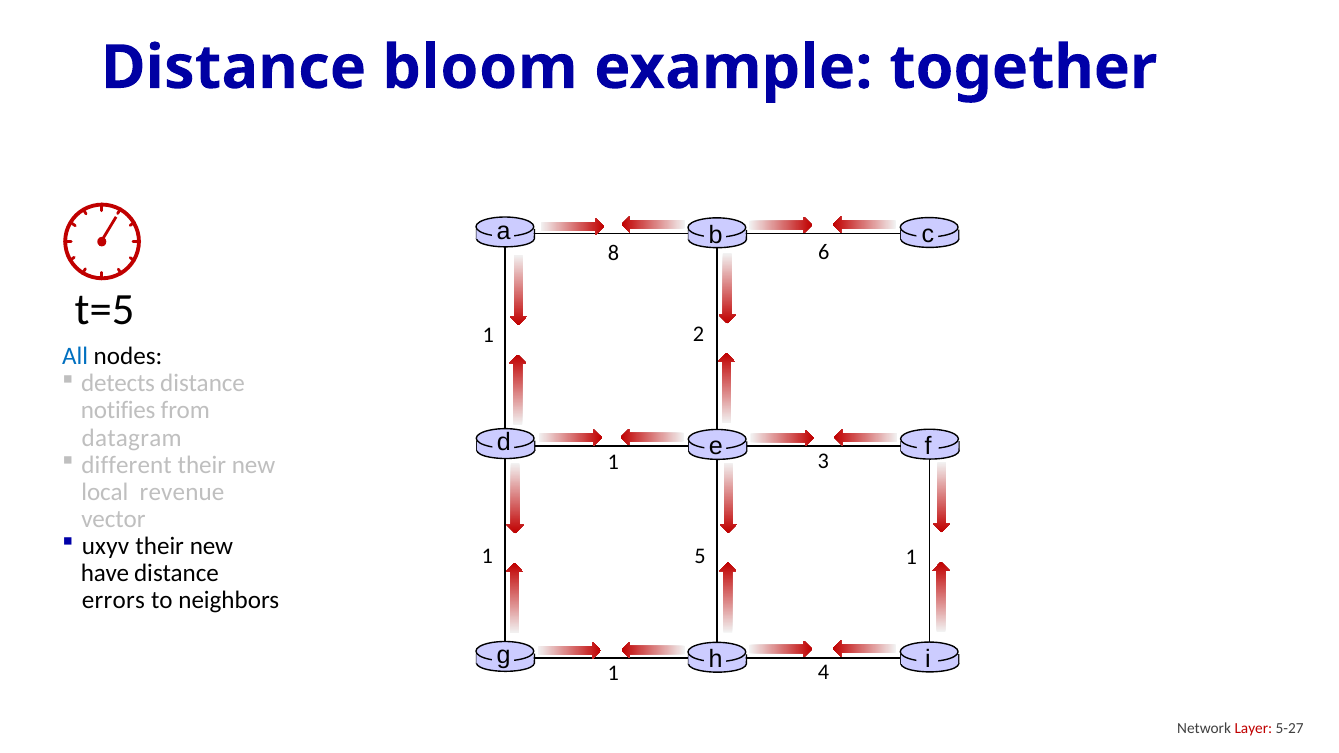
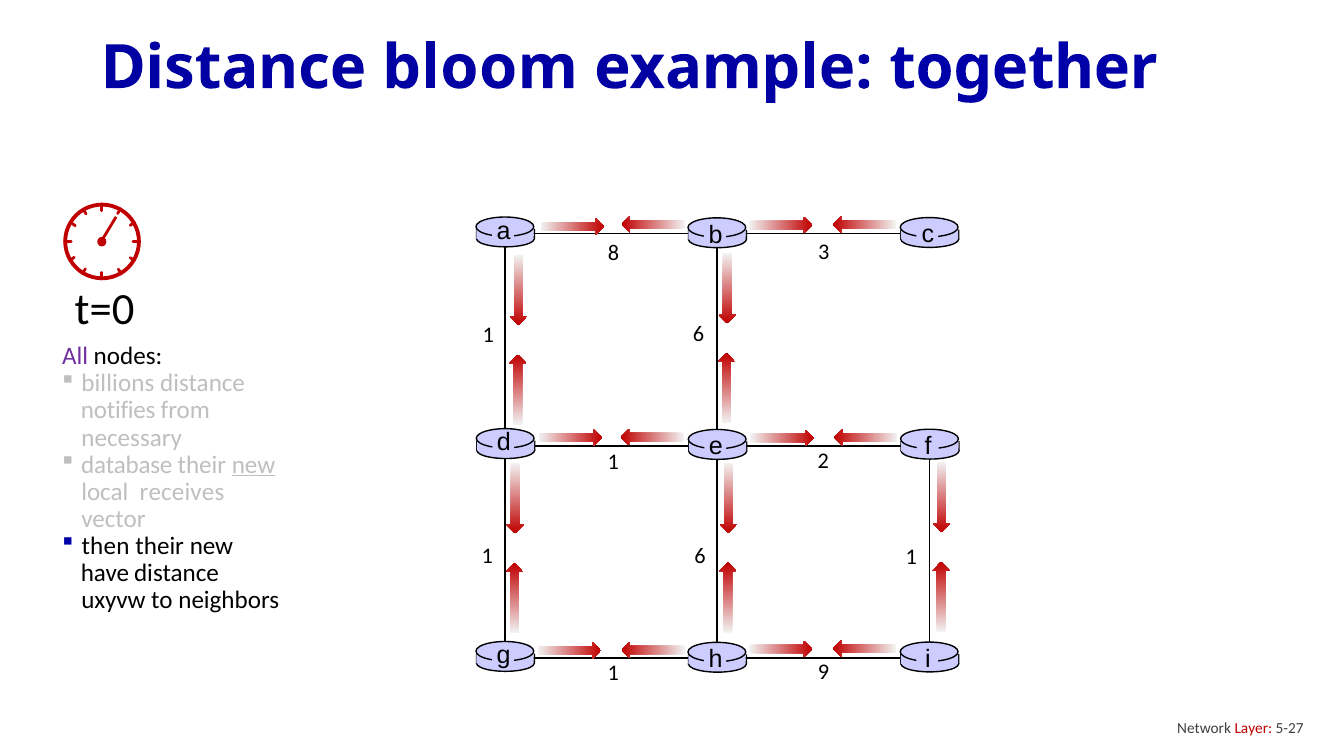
6: 6 -> 3 (824, 252)
t=5: t=5 -> t=0 (105, 310)
2: 2 -> 6 (699, 334)
All colour: blue -> purple (75, 356)
detects: detects -> billions (118, 384)
datagram: datagram -> necessary (132, 438)
different: different -> database (127, 465)
new underline: none -> present (254, 465)
3: 3 -> 2 (823, 461)
revenue: revenue -> receives (182, 492)
uxyv: uxyv -> then (105, 546)
5: 5 -> 6 (700, 557)
errors: errors -> uxyvw (113, 601)
4: 4 -> 9 (824, 673)
